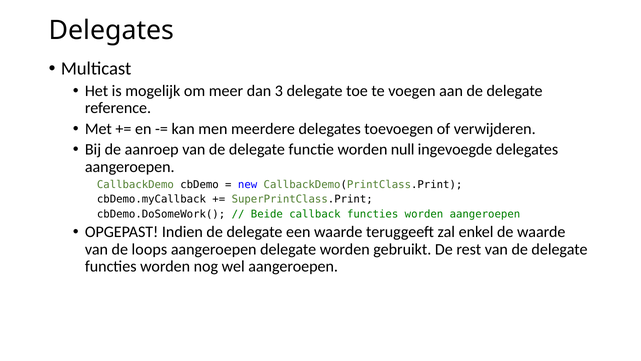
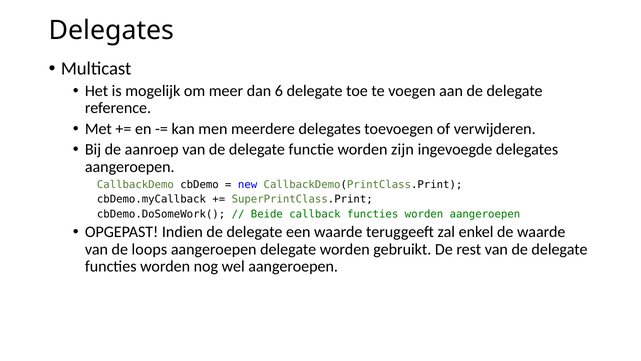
3: 3 -> 6 (279, 91)
null: null -> zijn (402, 149)
